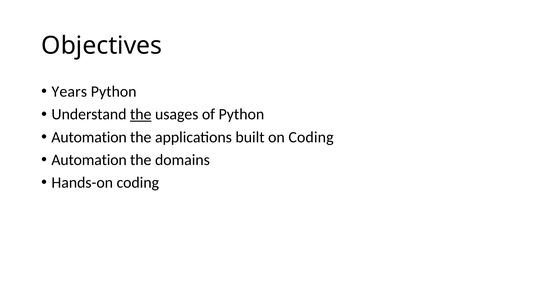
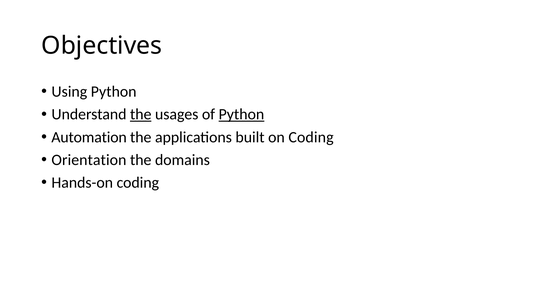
Years: Years -> Using (69, 92)
Python underline: none -> present (241, 114)
Automation: Automation -> Orientation (89, 160)
